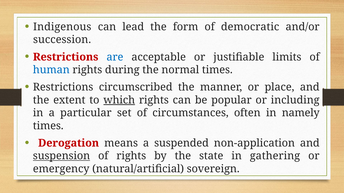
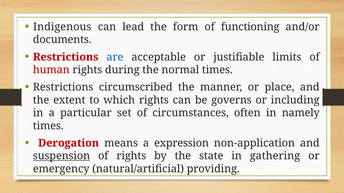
democratic: democratic -> functioning (250, 27)
succession: succession -> documents (62, 40)
human colour: blue -> red (51, 70)
which underline: present -> none (119, 100)
popular: popular -> governs (231, 100)
suspended: suspended -> expression (182, 143)
sovereign: sovereign -> providing (213, 169)
